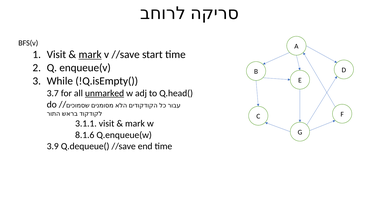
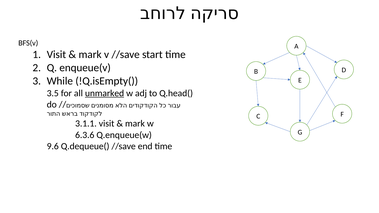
mark underline: present -> none (90, 55)
3.7: 3.7 -> 3.5 (53, 93)
8.1.6: 8.1.6 -> 6.3.6 (85, 135)
3.9: 3.9 -> 9.6 (53, 146)
